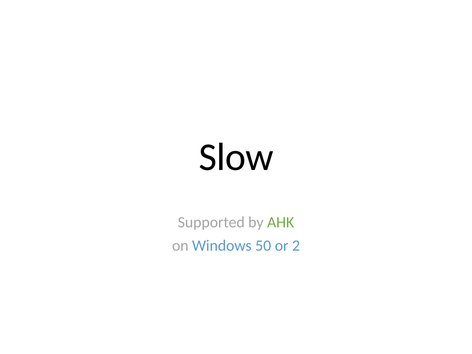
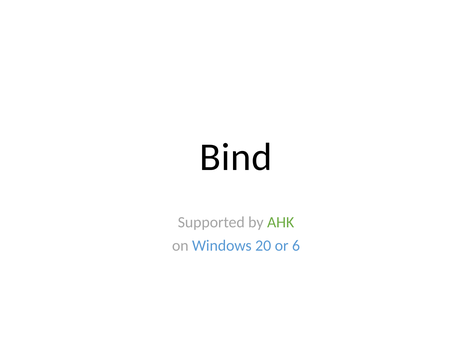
Slow: Slow -> Bind (236, 157)
50: 50 -> 20 (263, 246)
2: 2 -> 6 (296, 246)
